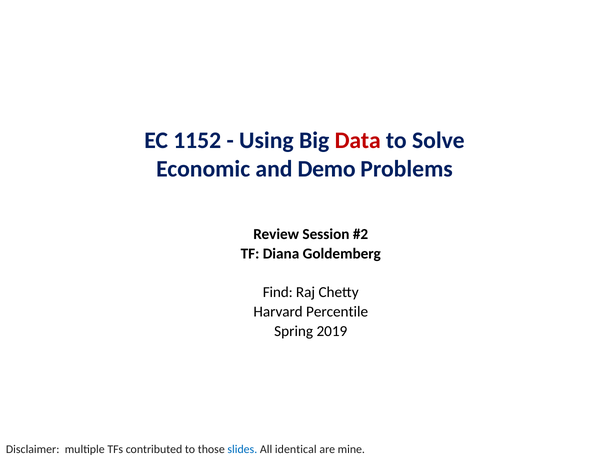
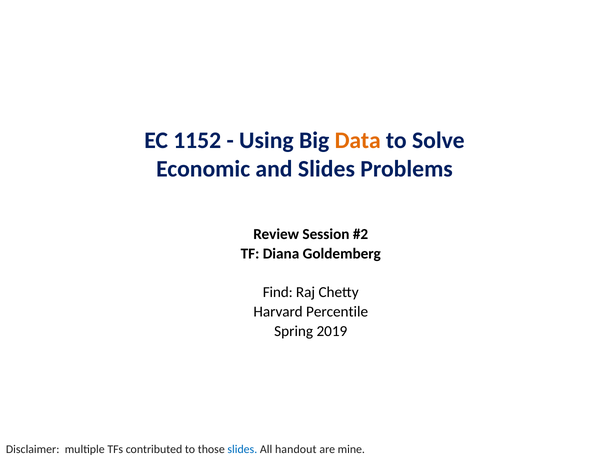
Data colour: red -> orange (358, 141)
and Demo: Demo -> Slides (326, 169)
identical: identical -> handout (296, 450)
